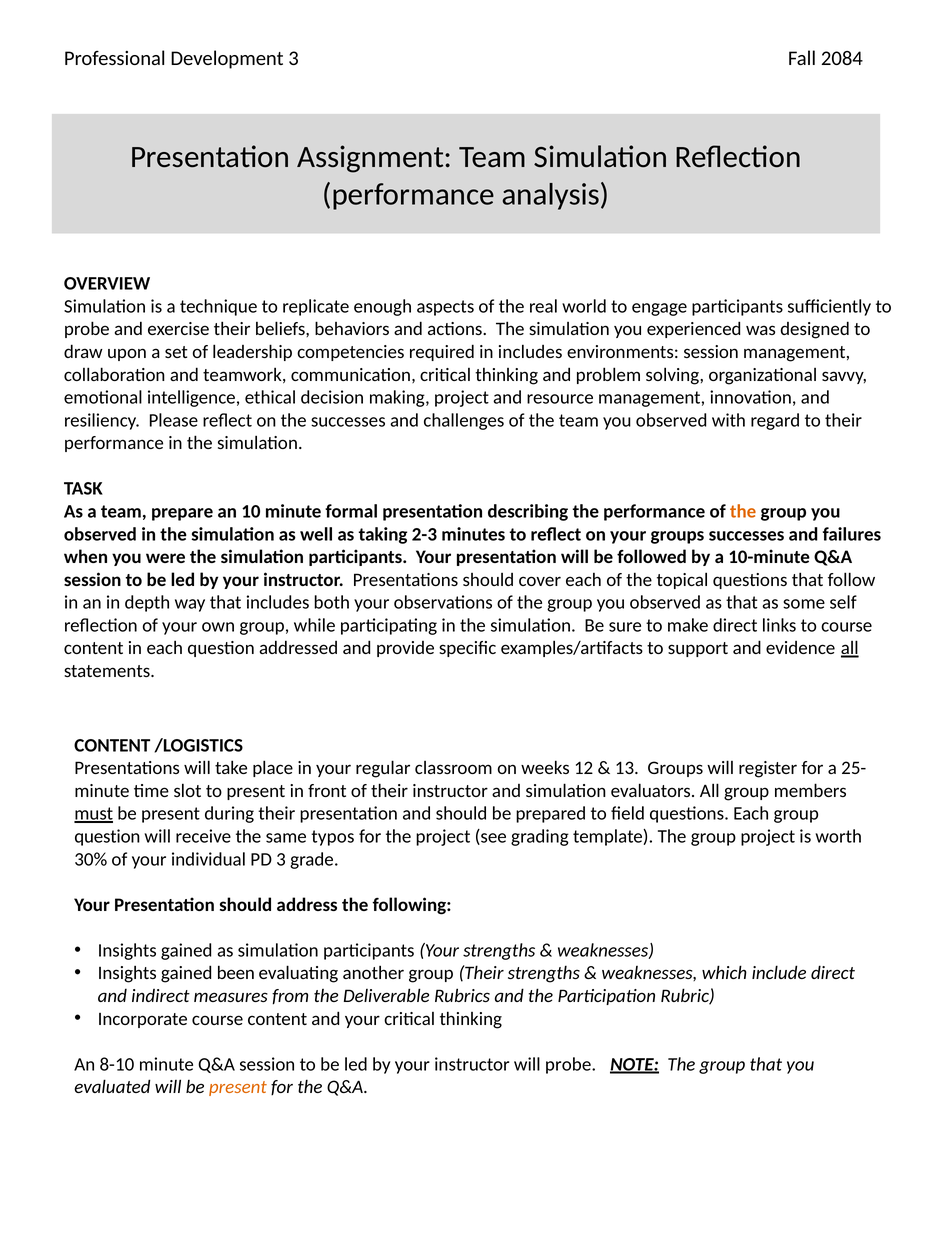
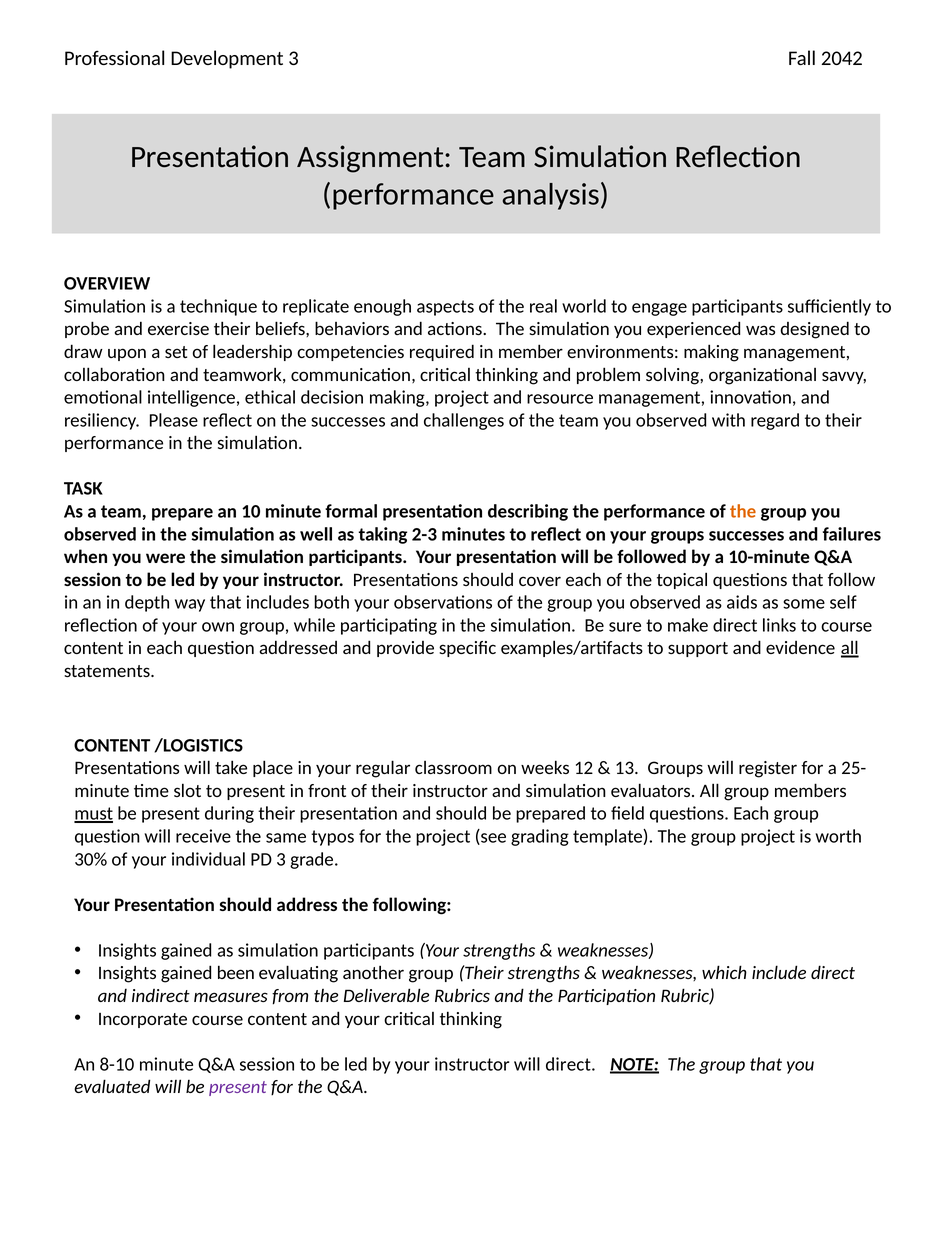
2084: 2084 -> 2042 (842, 59)
in includes: includes -> member (530, 352)
environments session: session -> making (711, 352)
as that: that -> aids (742, 603)
will probe: probe -> direct (571, 1065)
present colour: orange -> purple (238, 1088)
